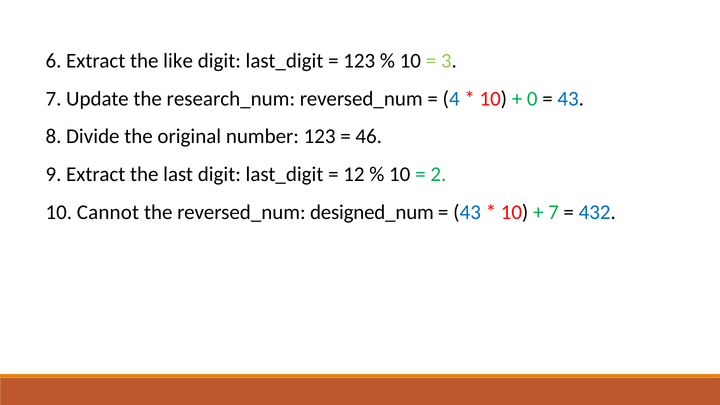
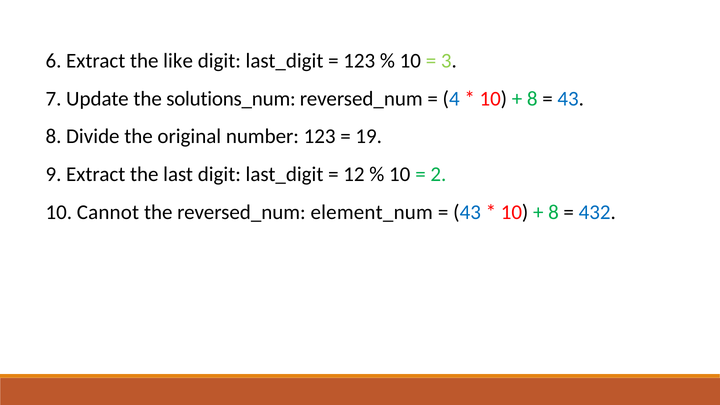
research_num: research_num -> solutions_num (231, 99)
0: 0 -> 8 (532, 99)
46: 46 -> 19 (369, 137)
designed_num: designed_num -> element_num (372, 212)
7: 7 -> 8 (554, 212)
